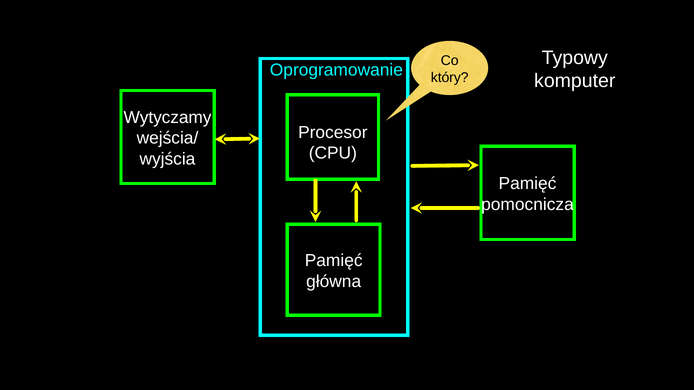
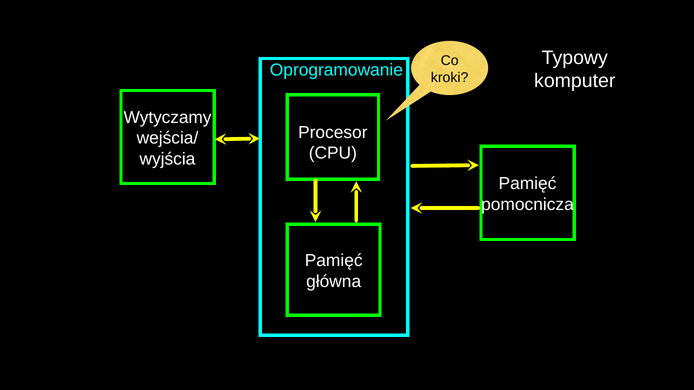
który: który -> kroki (450, 77)
